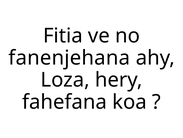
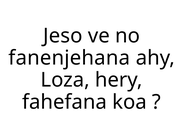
Fitia: Fitia -> Jeso (63, 36)
